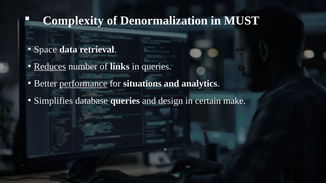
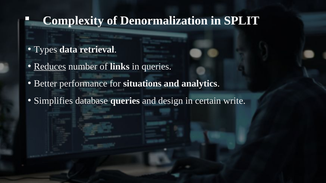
MUST: MUST -> SPLIT (242, 21)
Space: Space -> Types (45, 50)
performance underline: present -> none (83, 84)
make: make -> write (234, 101)
